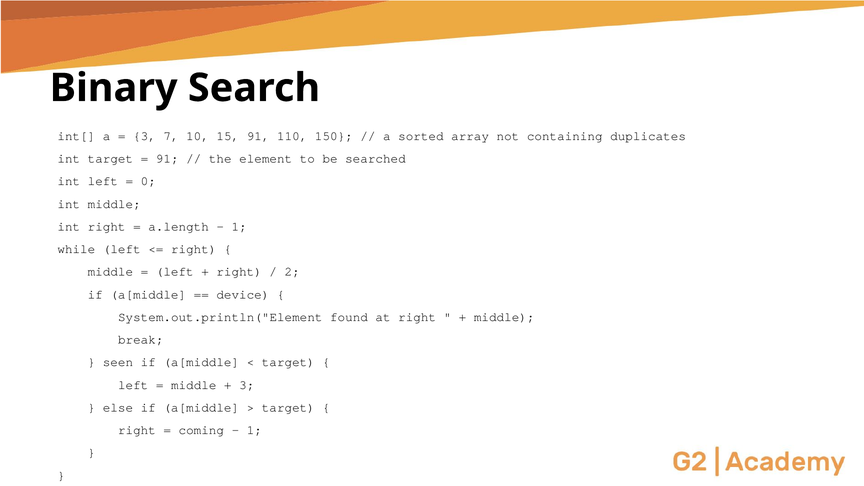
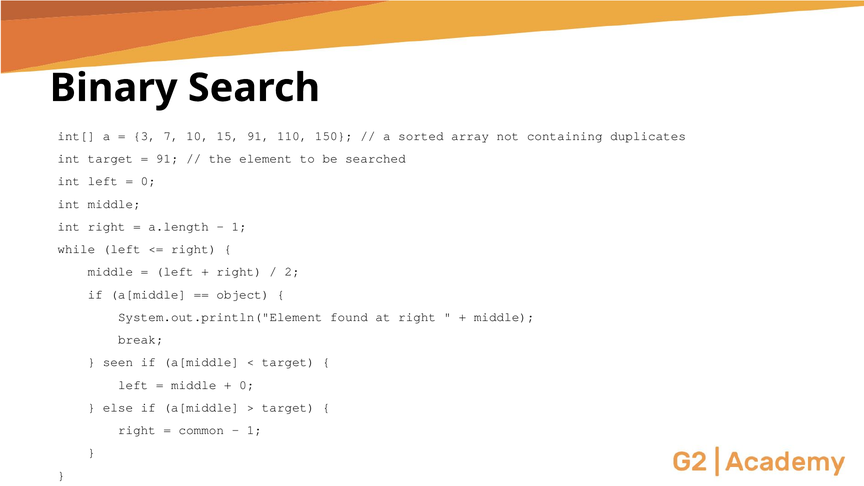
device: device -> object (243, 294)
3: 3 -> 0 (247, 385)
coming: coming -> common (201, 430)
